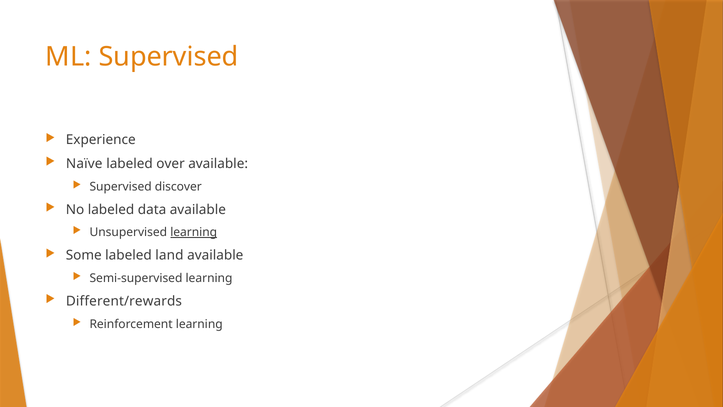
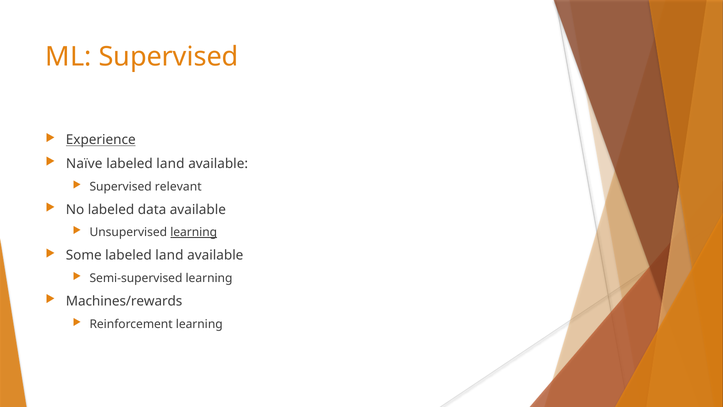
Experience underline: none -> present (101, 140)
over: over -> land (170, 164)
discover: discover -> relevant (178, 186)
Different/rewards: Different/rewards -> Machines/rewards (124, 301)
